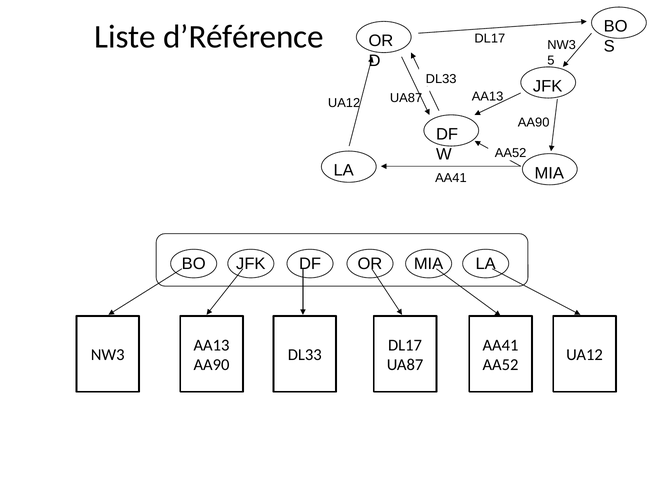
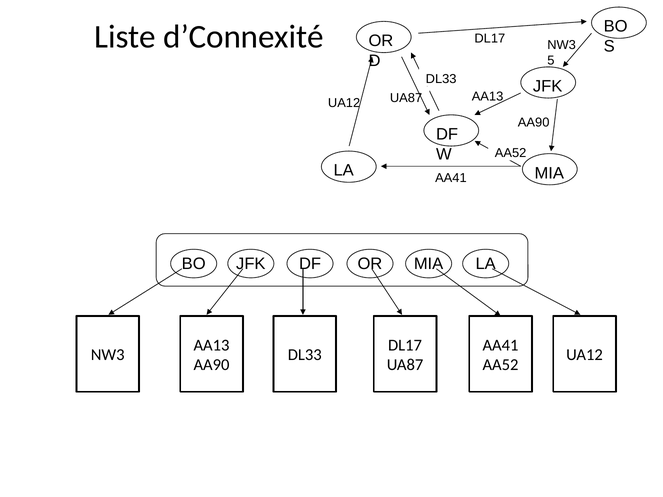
d’Référence: d’Référence -> d’Connexité (243, 37)
